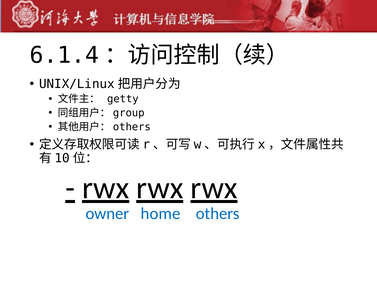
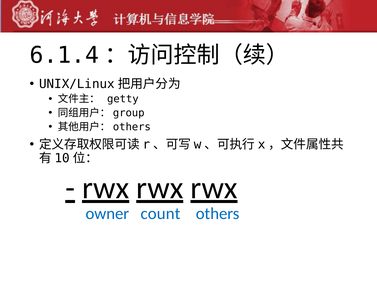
home: home -> count (161, 213)
